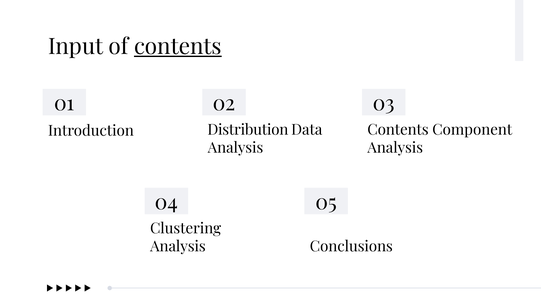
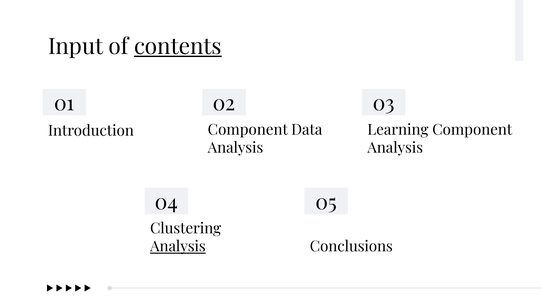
Contents: Contents -> Learning (398, 130)
Introduction Distribution: Distribution -> Component (248, 130)
Analysis underline: none -> present (178, 247)
